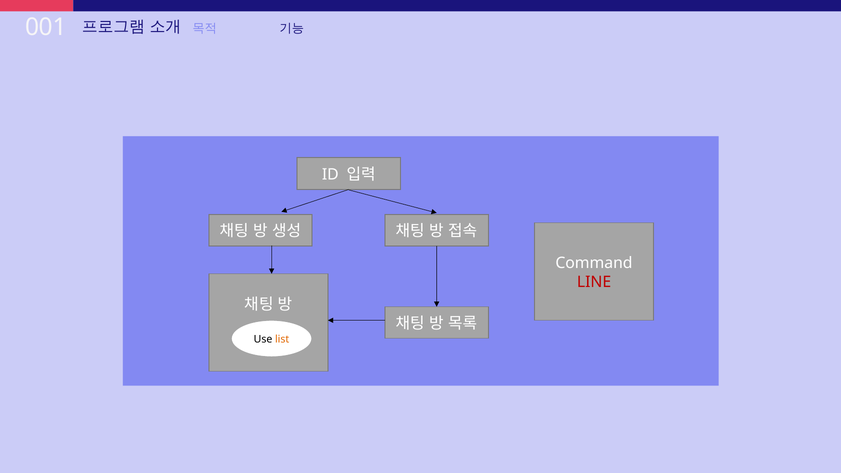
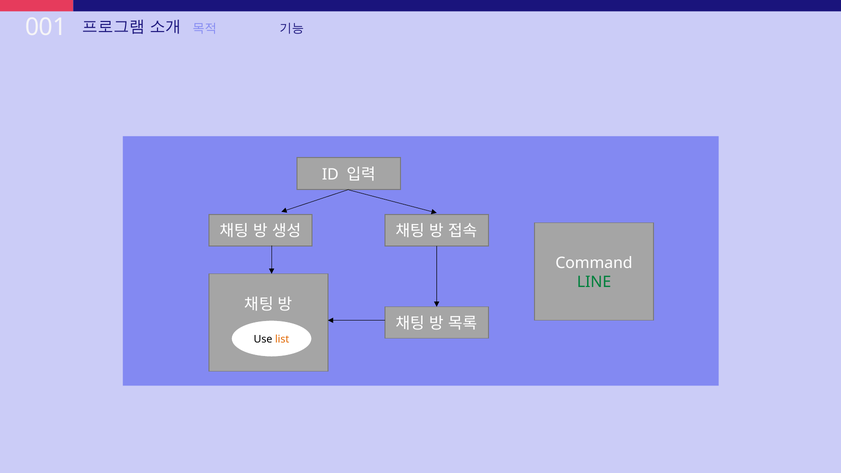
LINE colour: red -> green (594, 282)
